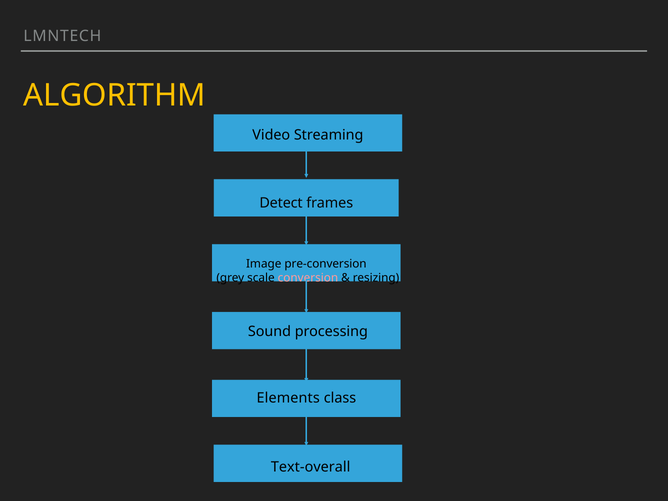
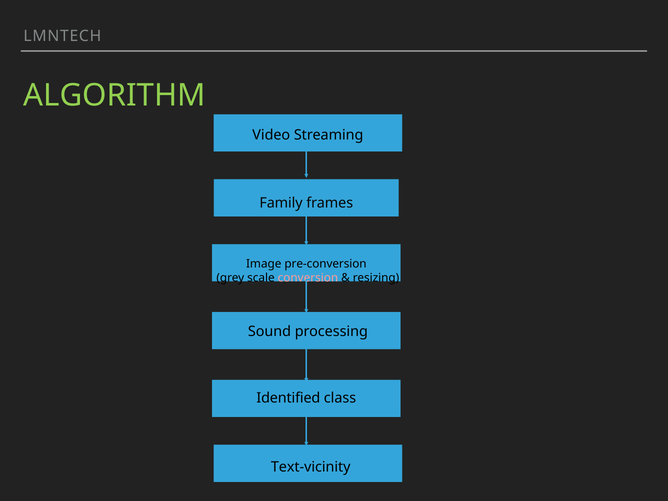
ALGORITHM colour: yellow -> light green (115, 95)
Detect: Detect -> Family (281, 203)
Elements: Elements -> Identified (288, 398)
Text-overall: Text-overall -> Text-vicinity (311, 467)
